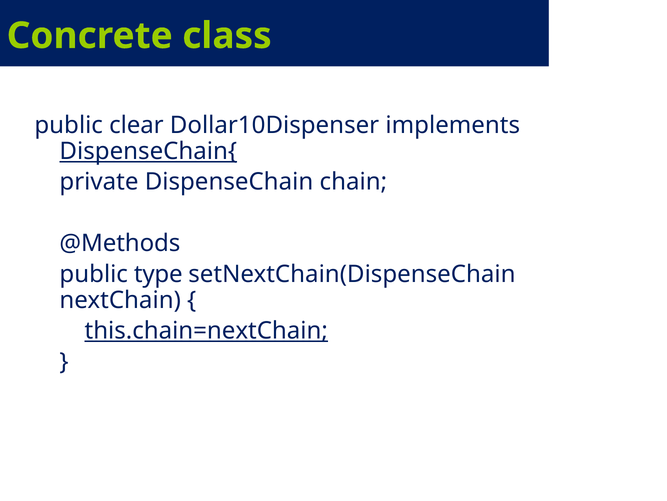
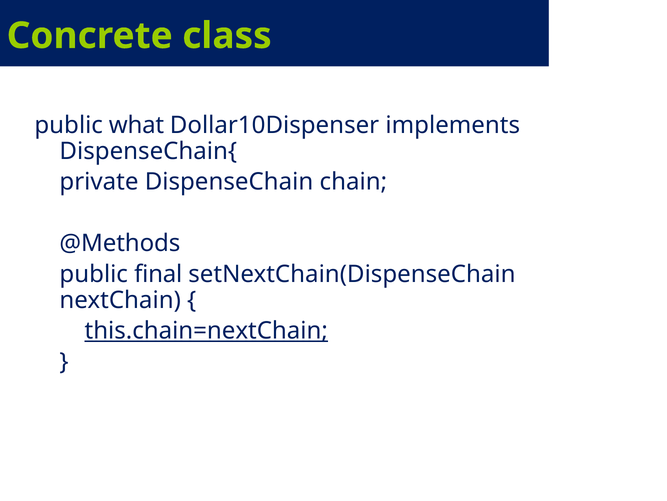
clear: clear -> what (136, 125)
DispenseChain{ underline: present -> none (148, 151)
type: type -> final (158, 274)
